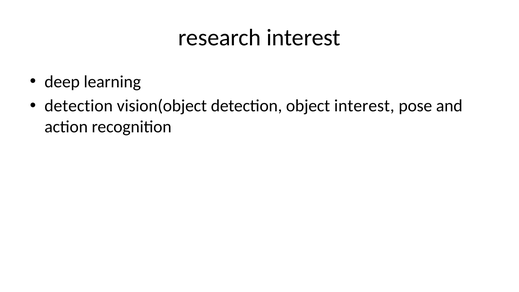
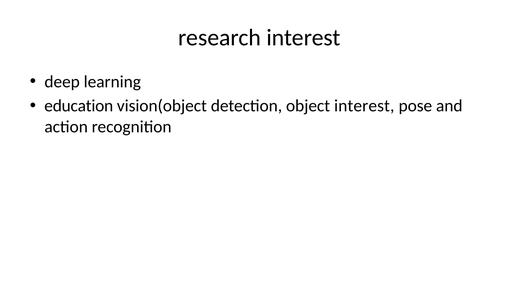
detection: detection -> education (79, 106)
